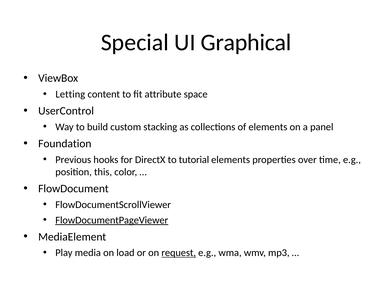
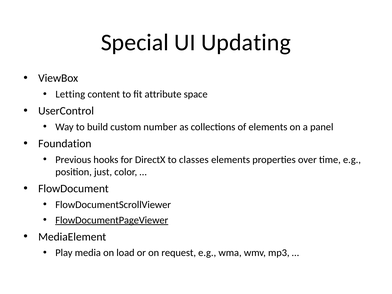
Graphical: Graphical -> Updating (246, 43)
stacking: stacking -> number (160, 127)
tutorial: tutorial -> classes (194, 160)
this: this -> just (103, 172)
request underline: present -> none (179, 253)
